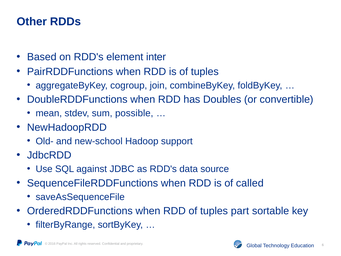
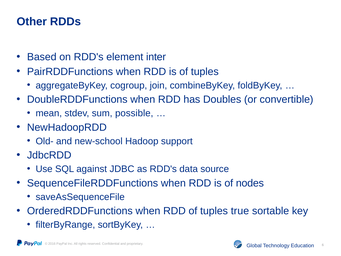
called: called -> nodes (250, 183)
part: part -> true (240, 211)
